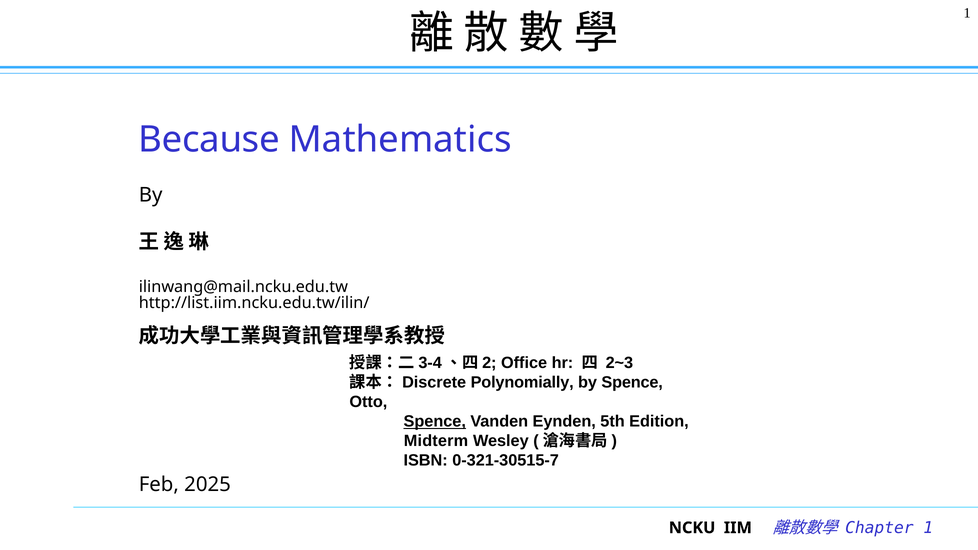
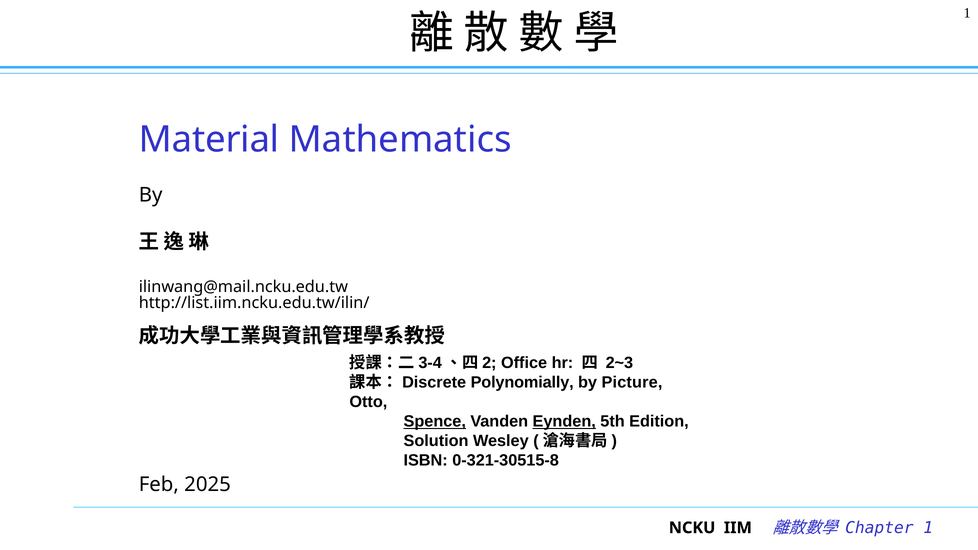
Because: Because -> Material (209, 140)
by Spence: Spence -> Picture (632, 382)
Eynden underline: none -> present (564, 422)
Midterm: Midterm -> Solution (436, 441)
0-321-30515-7: 0-321-30515-7 -> 0-321-30515-8 (506, 461)
